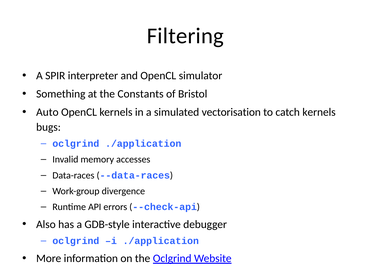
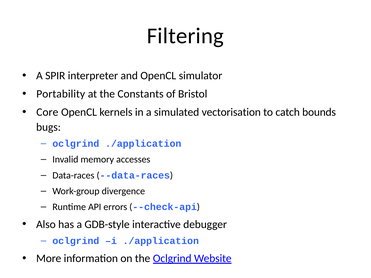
Something: Something -> Portability (61, 94)
Auto: Auto -> Core (47, 112)
catch kernels: kernels -> bounds (319, 112)
